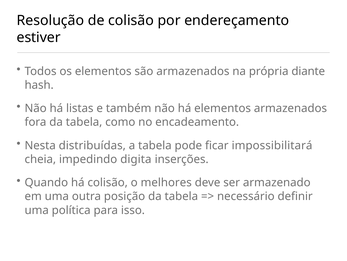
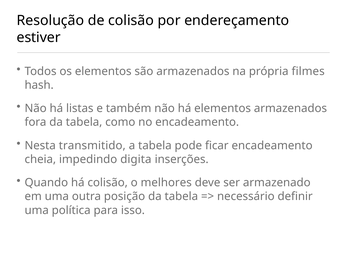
diante: diante -> filmes (308, 71)
distribuídas: distribuídas -> transmitido (92, 145)
ficar impossibilitará: impossibilitará -> encadeamento (272, 145)
